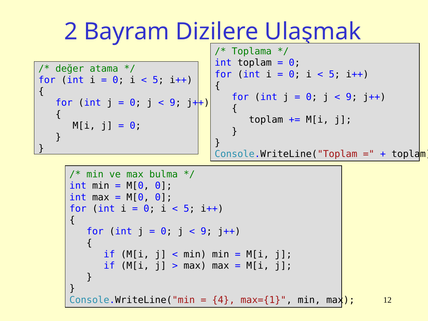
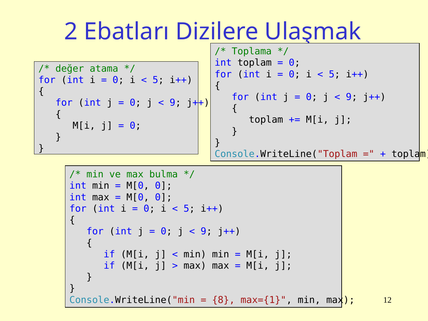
Bayram: Bayram -> Ebatları (127, 32)
4: 4 -> 8 (223, 300)
